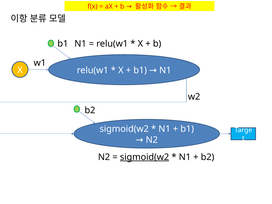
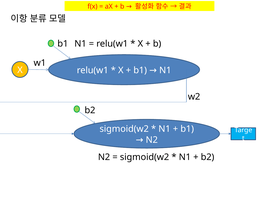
sigmoid(w2 underline: present -> none (145, 157)
